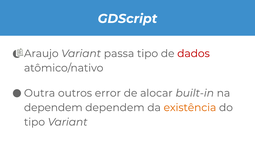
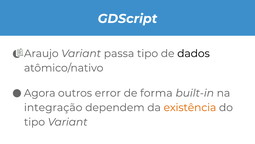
dados colour: red -> black (193, 53)
Outra: Outra -> Agora (40, 93)
alocar: alocar -> forma (156, 93)
dependem: dependem -> integração (53, 107)
